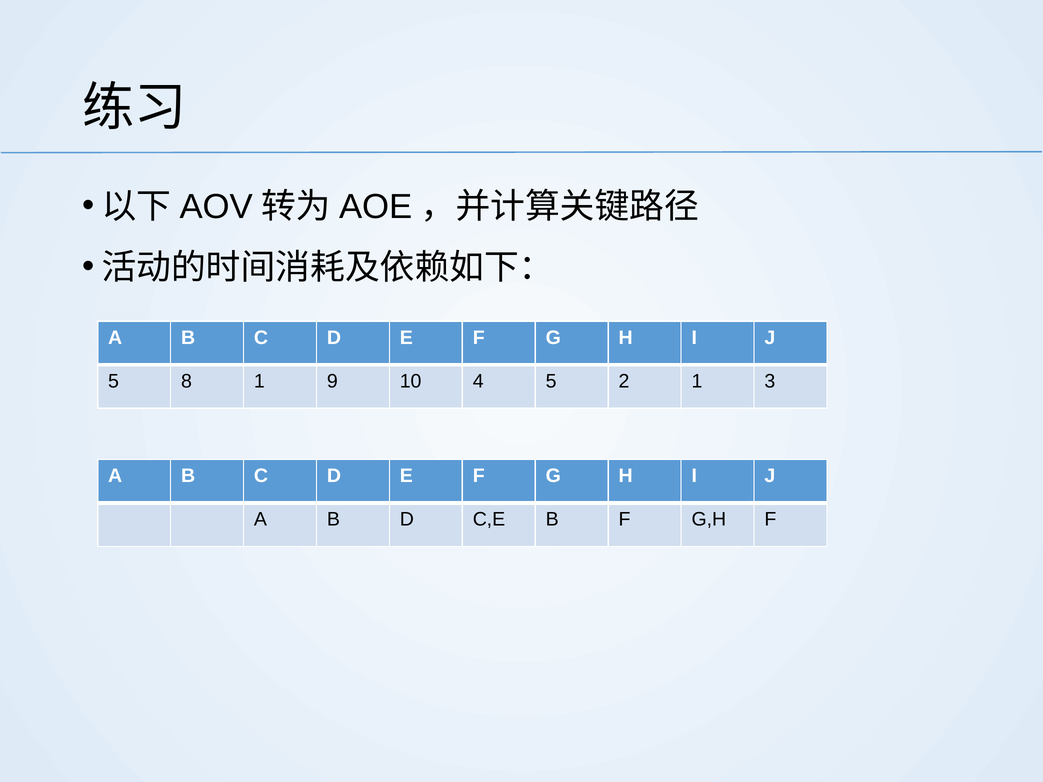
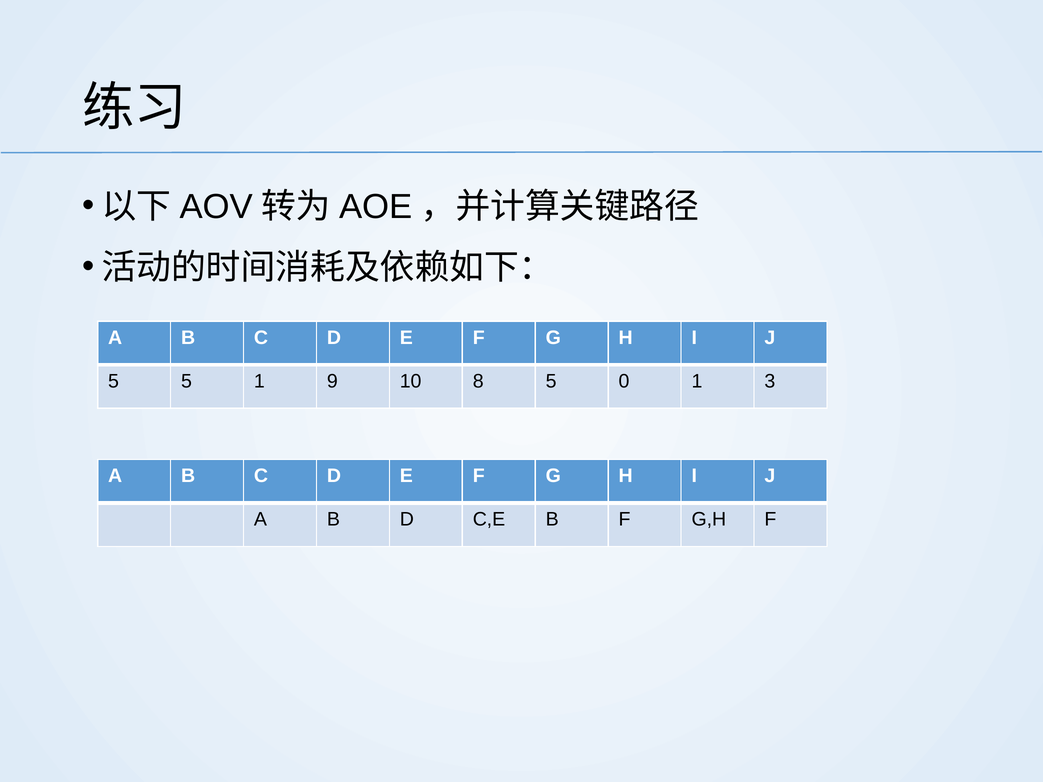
5 8: 8 -> 5 (186, 381)
4: 4 -> 8 (478, 381)
2: 2 -> 0 (624, 381)
